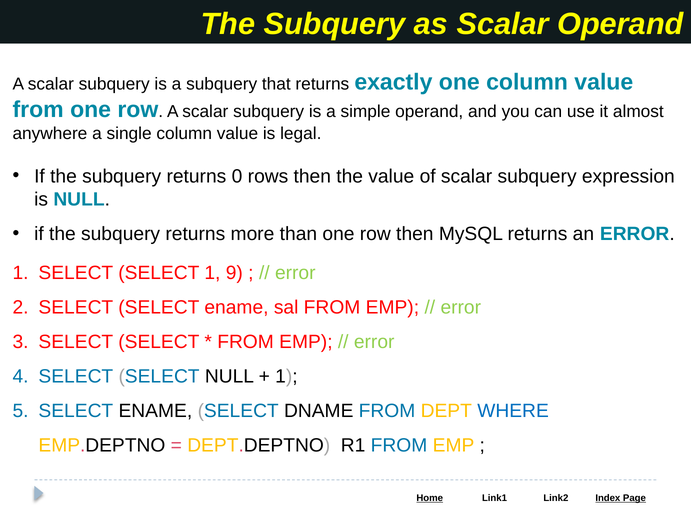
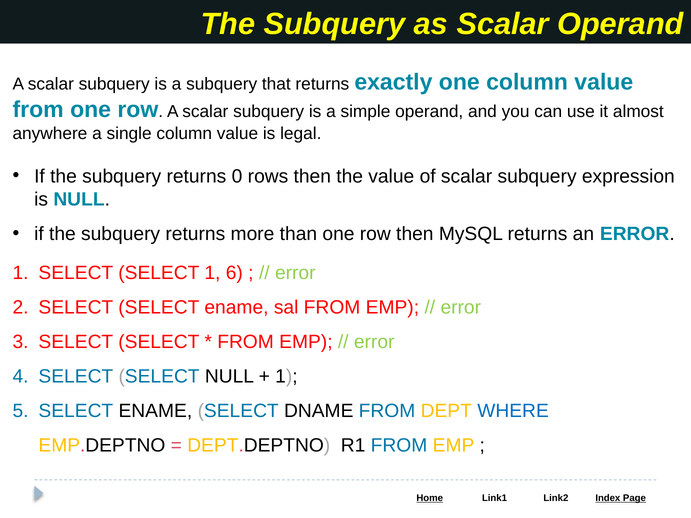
9: 9 -> 6 (234, 273)
